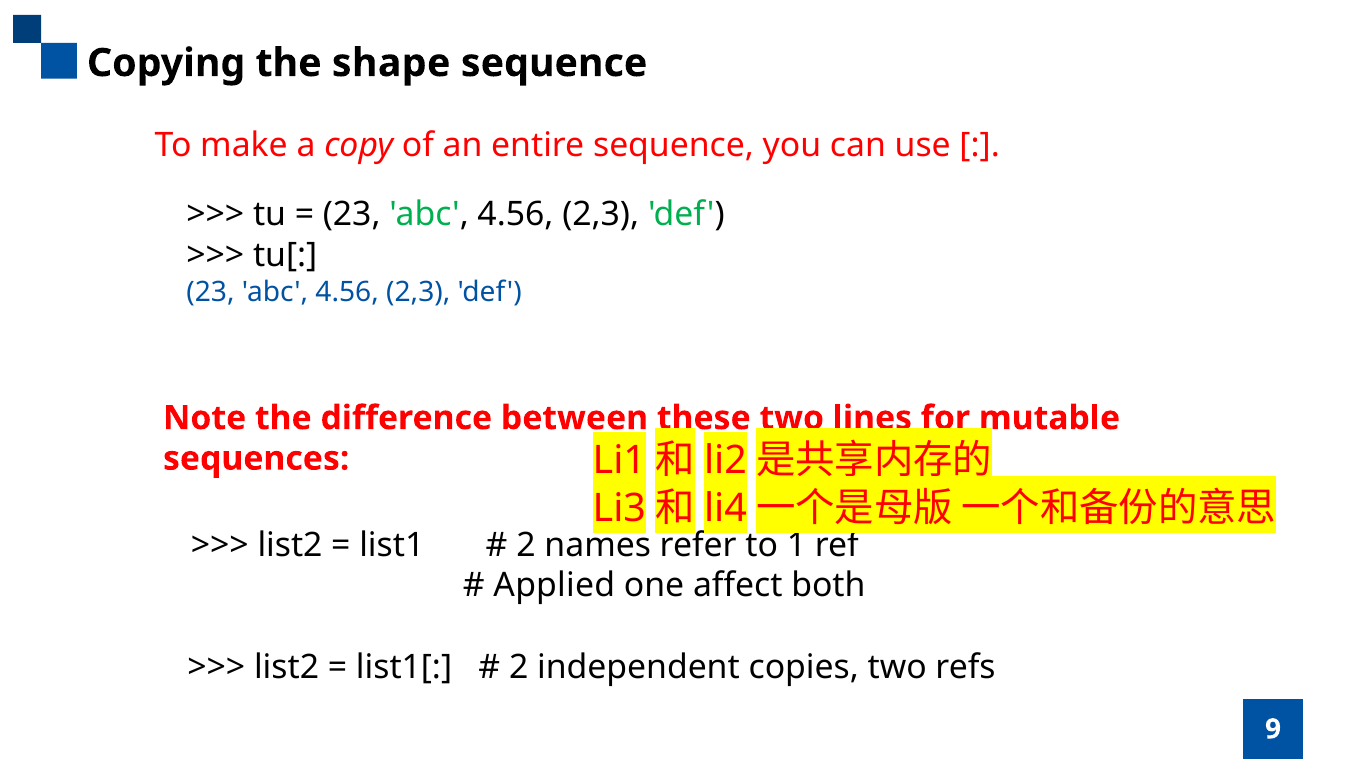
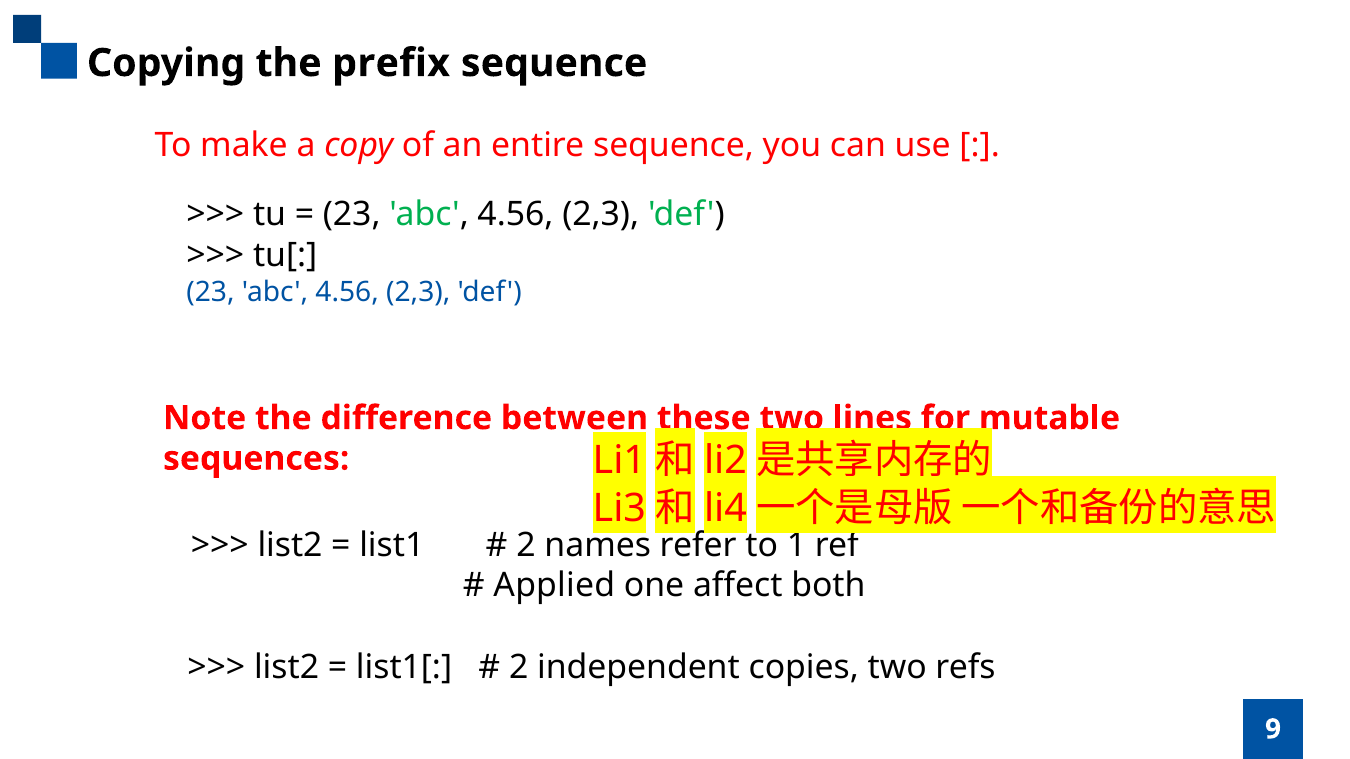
shape: shape -> prefix (391, 63)
